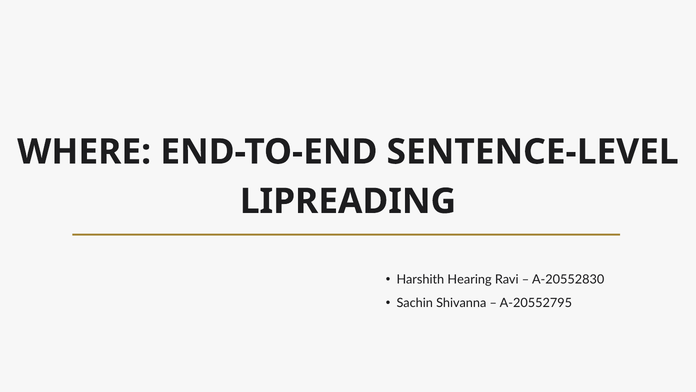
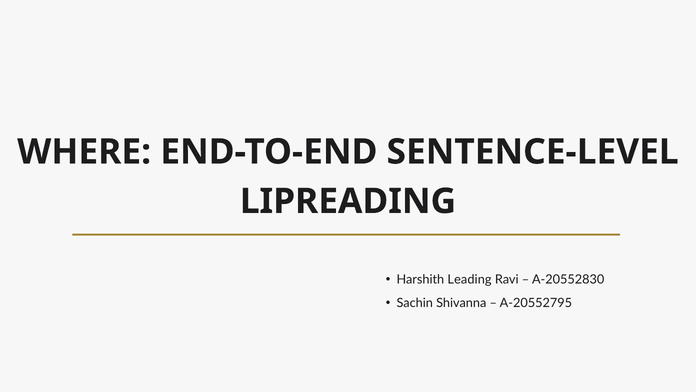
Hearing: Hearing -> Leading (470, 279)
